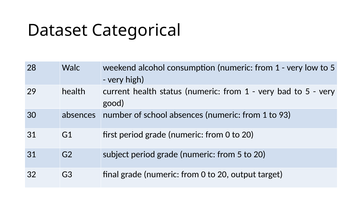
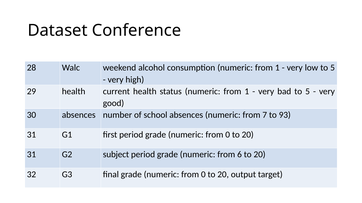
Categorical: Categorical -> Conference (137, 30)
absences numeric from 1: 1 -> 7 (265, 115)
from 5: 5 -> 6 (239, 155)
